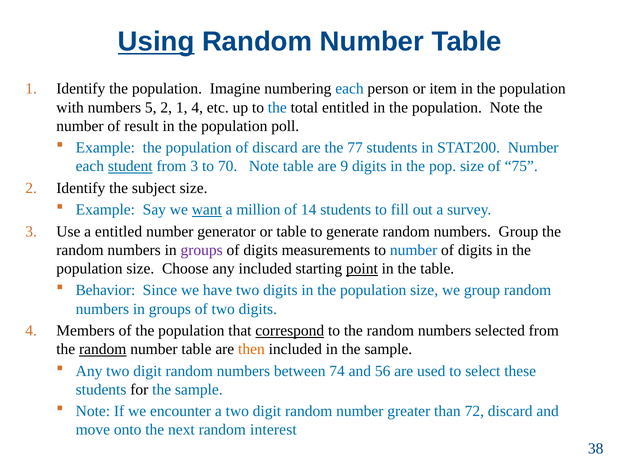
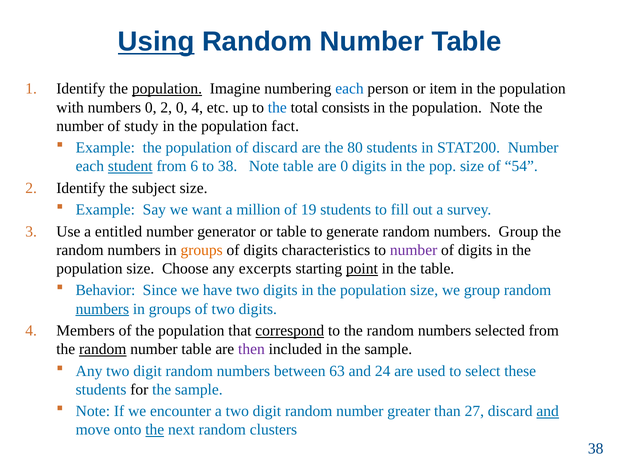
population underline: none -> present (167, 89)
numbers 5: 5 -> 0 (151, 107)
2 1: 1 -> 0 (182, 107)
total entitled: entitled -> consists (346, 107)
result: result -> study (141, 126)
poll: poll -> fact (285, 126)
77: 77 -> 80 (355, 148)
from 3: 3 -> 6 (194, 166)
to 70: 70 -> 38 (228, 166)
are 9: 9 -> 0 (344, 166)
75: 75 -> 54 (521, 166)
want underline: present -> none (207, 210)
14: 14 -> 19 (309, 210)
groups colour: purple -> orange (202, 250)
measurements: measurements -> characteristics (326, 250)
number colour: blue -> purple (414, 250)
any included: included -> excerpts (265, 269)
numbers underline: none -> present (102, 309)
then colour: orange -> purple (251, 349)
74: 74 -> 63 (337, 371)
56: 56 -> 24 (383, 371)
72: 72 -> 27 (474, 411)
and underline: none -> present (548, 411)
the underline: none -> present (155, 430)
interest: interest -> clusters (273, 430)
